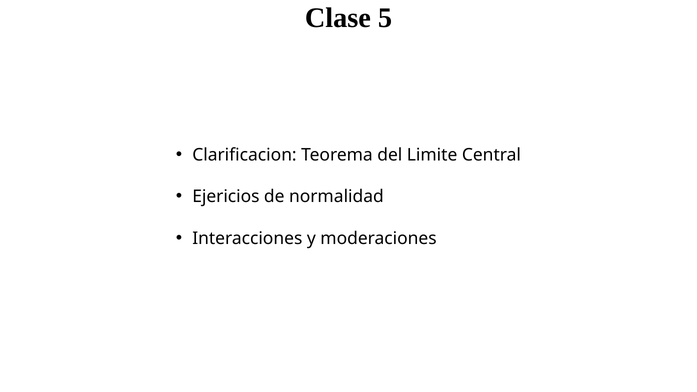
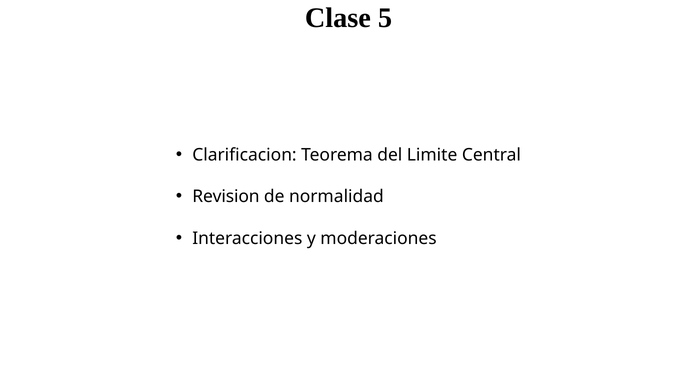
Ejericios: Ejericios -> Revision (226, 197)
